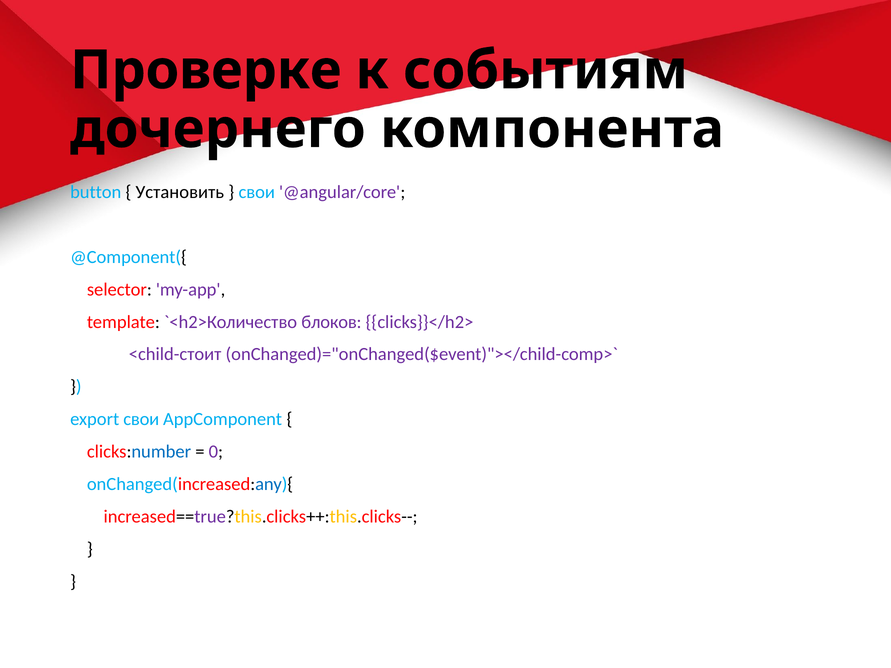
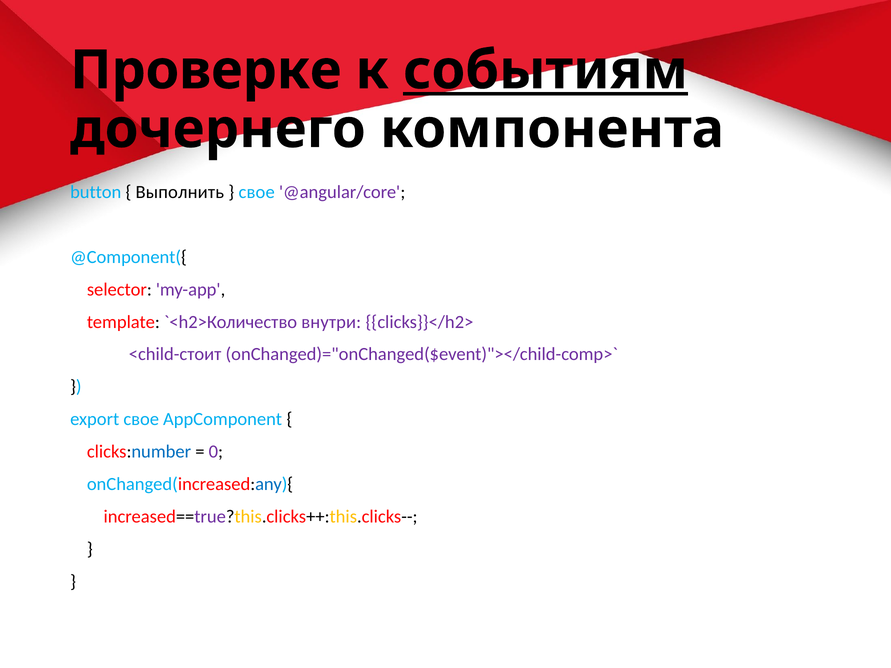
событиям underline: none -> present (546, 70)
Установить: Установить -> Выполнить (180, 192)
свои: свои -> свое (257, 192)
блоков: блоков -> внутри (331, 322)
export свои: свои -> свое (141, 419)
